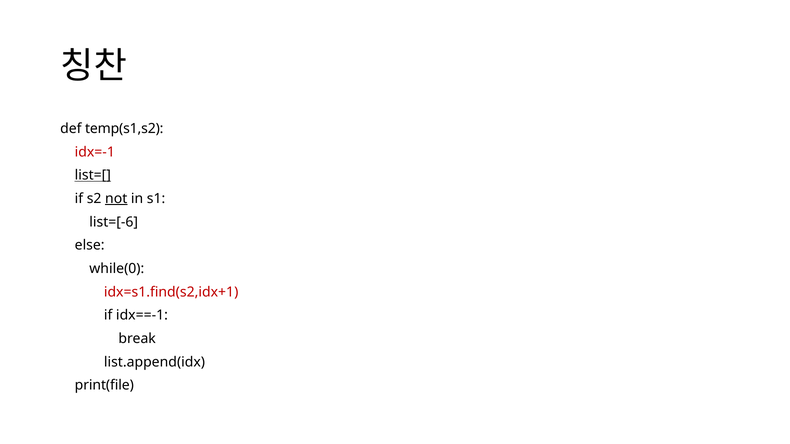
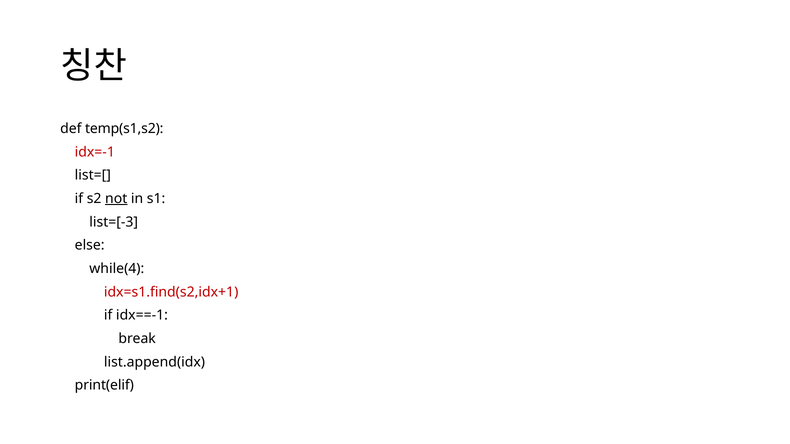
list=[ underline: present -> none (93, 175)
list=[-6: list=[-6 -> list=[-3 (114, 222)
while(0: while(0 -> while(4 (117, 269)
print(file: print(file -> print(elif (104, 386)
